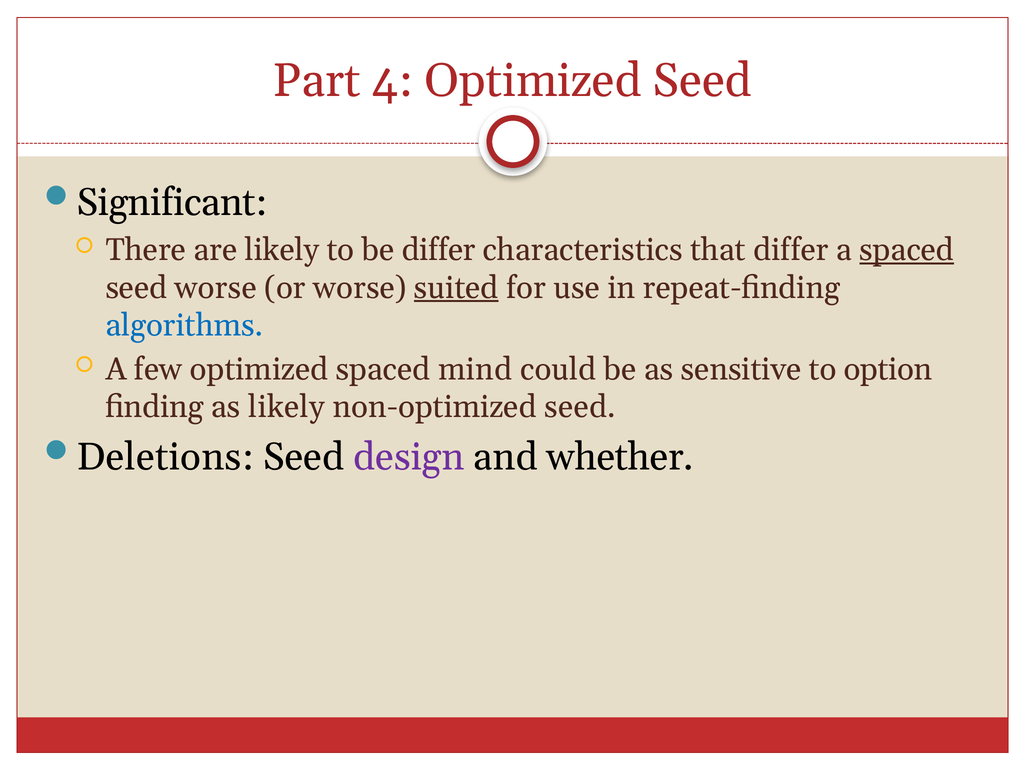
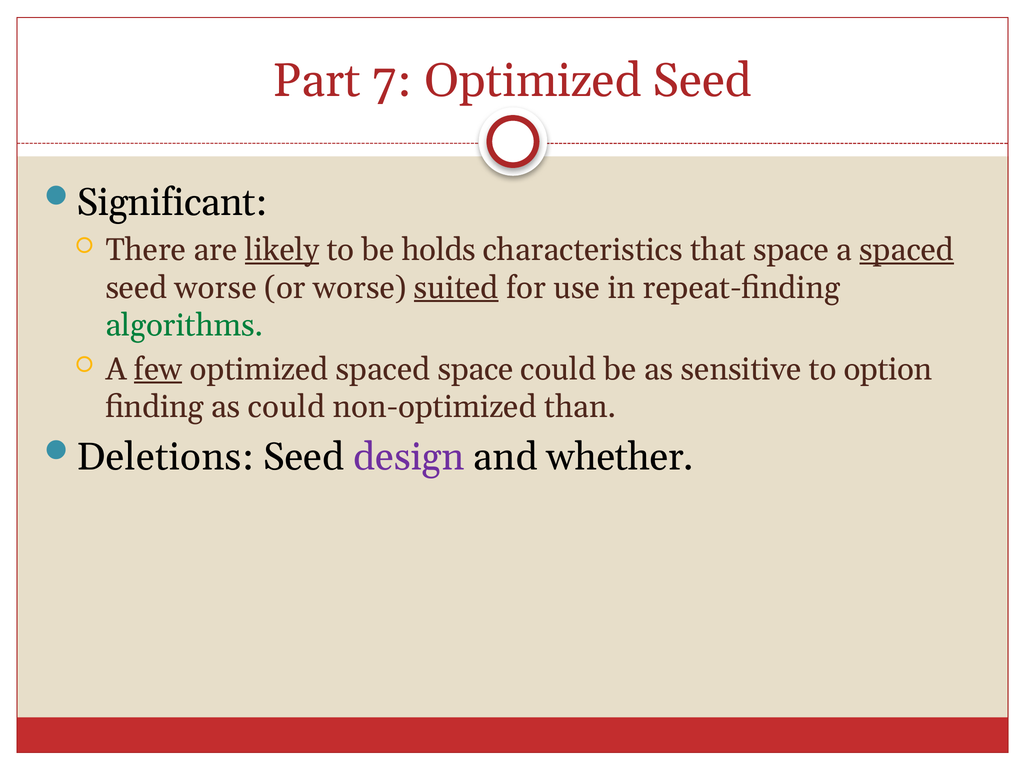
4: 4 -> 7 (392, 81)
likely underline: none -> present (282, 250)
be differ: differ -> holds (439, 250)
that differ: differ -> space (791, 250)
algorithms colour: blue -> green (184, 325)
few underline: none -> present (158, 369)
spaced mind: mind -> space (475, 369)
as likely: likely -> could (286, 407)
non-optimized seed: seed -> than (580, 407)
